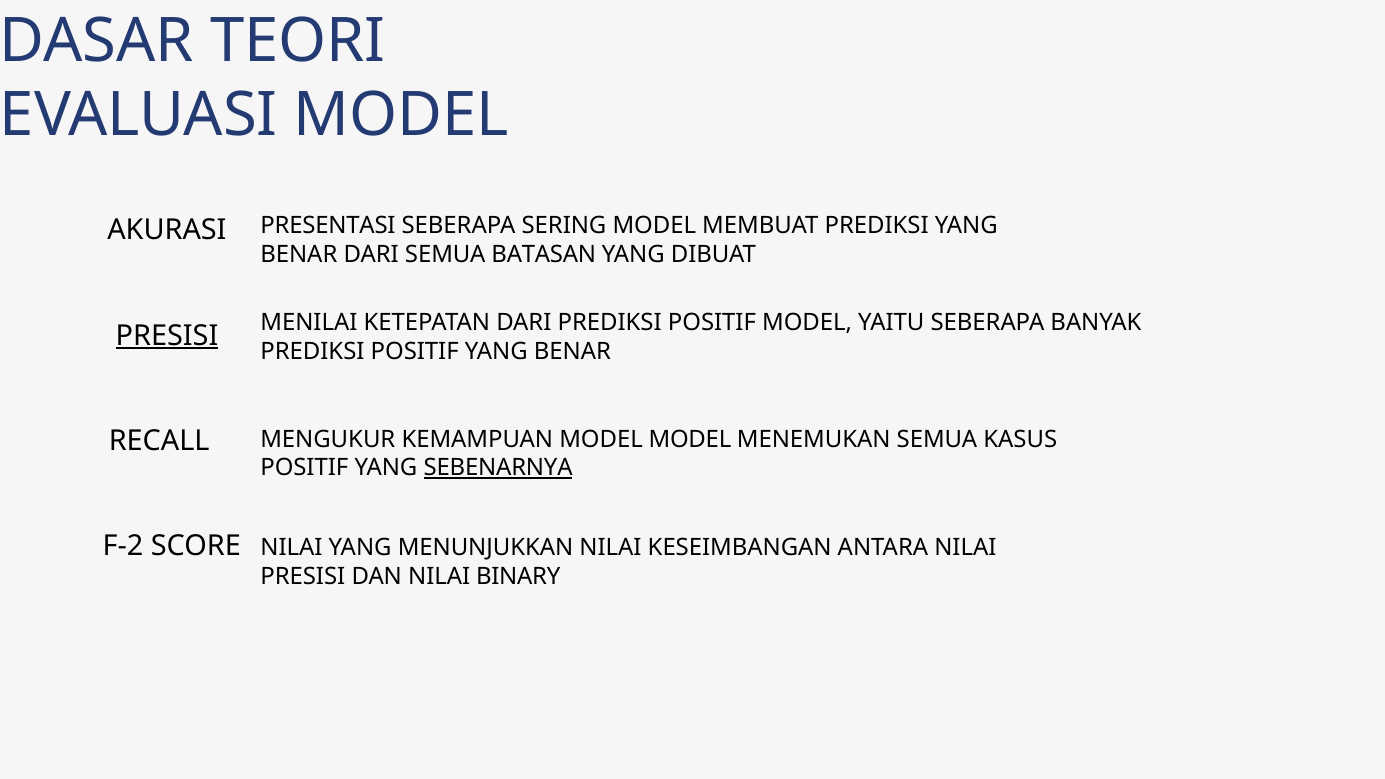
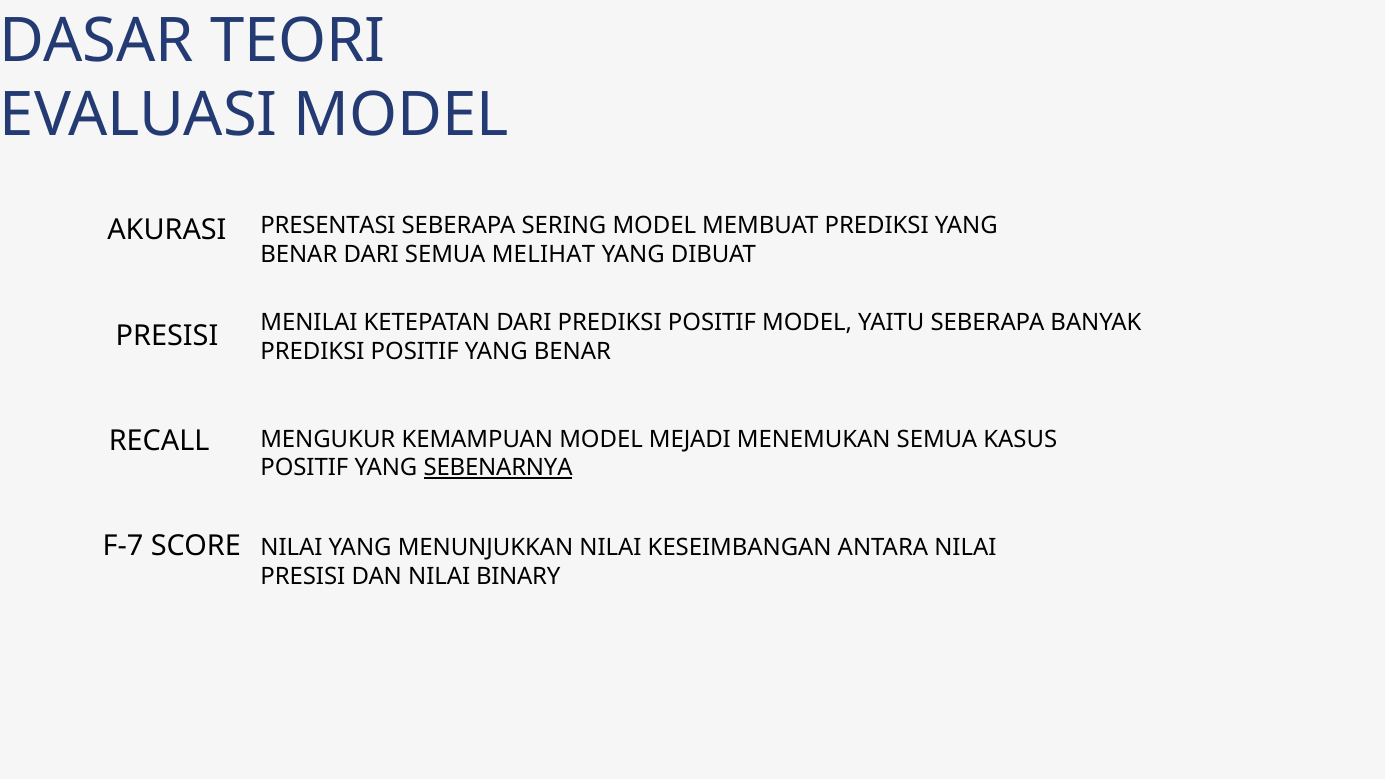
BATASAN: BATASAN -> MELIHAT (544, 254)
PRESISI underline: present -> none (167, 336)
MODEL MODEL: MODEL -> MEJADI (690, 439)
F-2: F-2 -> F-7 (123, 546)
